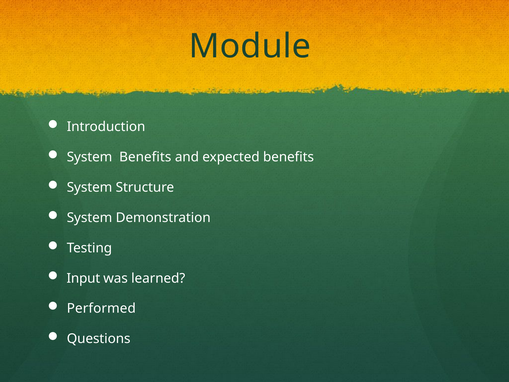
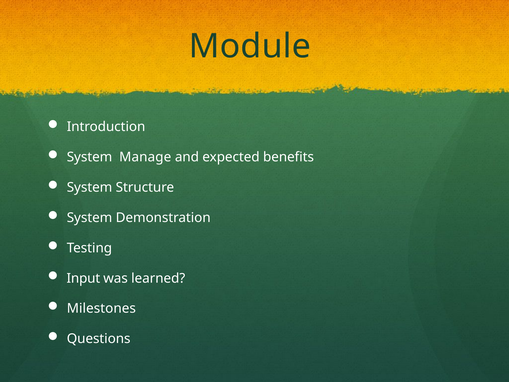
System Benefits: Benefits -> Manage (145, 157)
Performed: Performed -> Milestones (101, 308)
